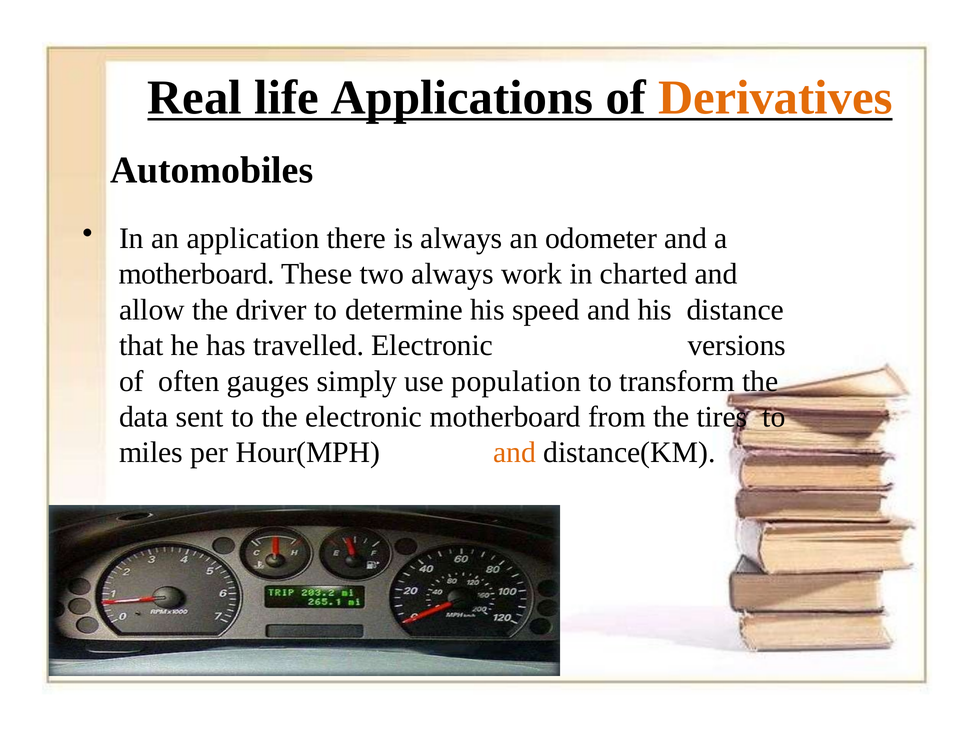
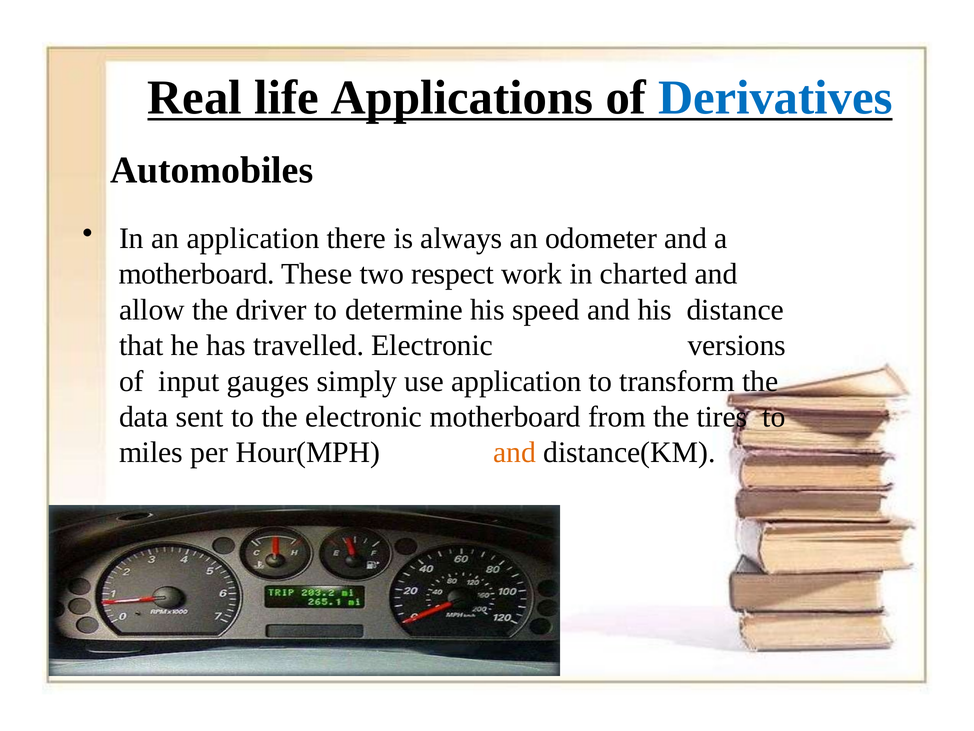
Derivatives colour: orange -> blue (775, 98)
two always: always -> respect (453, 274)
often: often -> input (189, 381)
use population: population -> application (516, 381)
